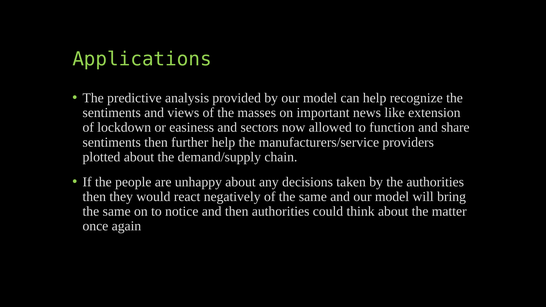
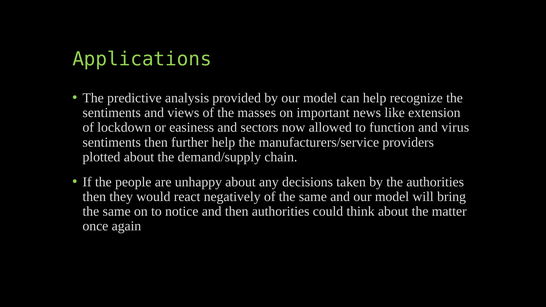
share: share -> virus (455, 128)
